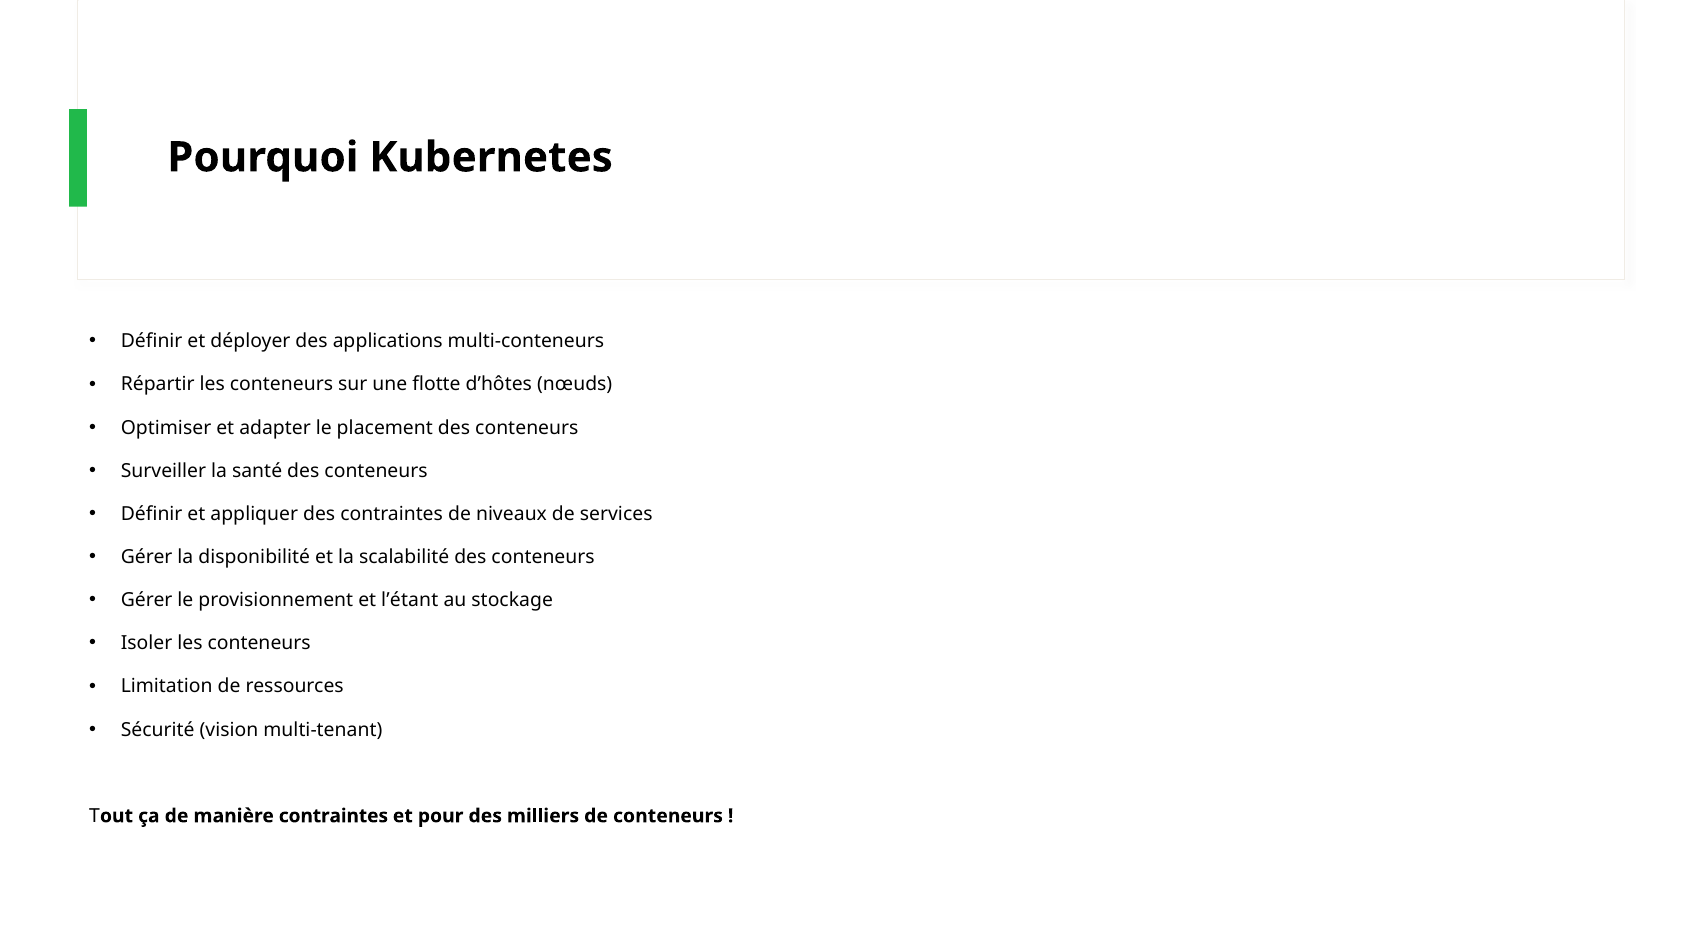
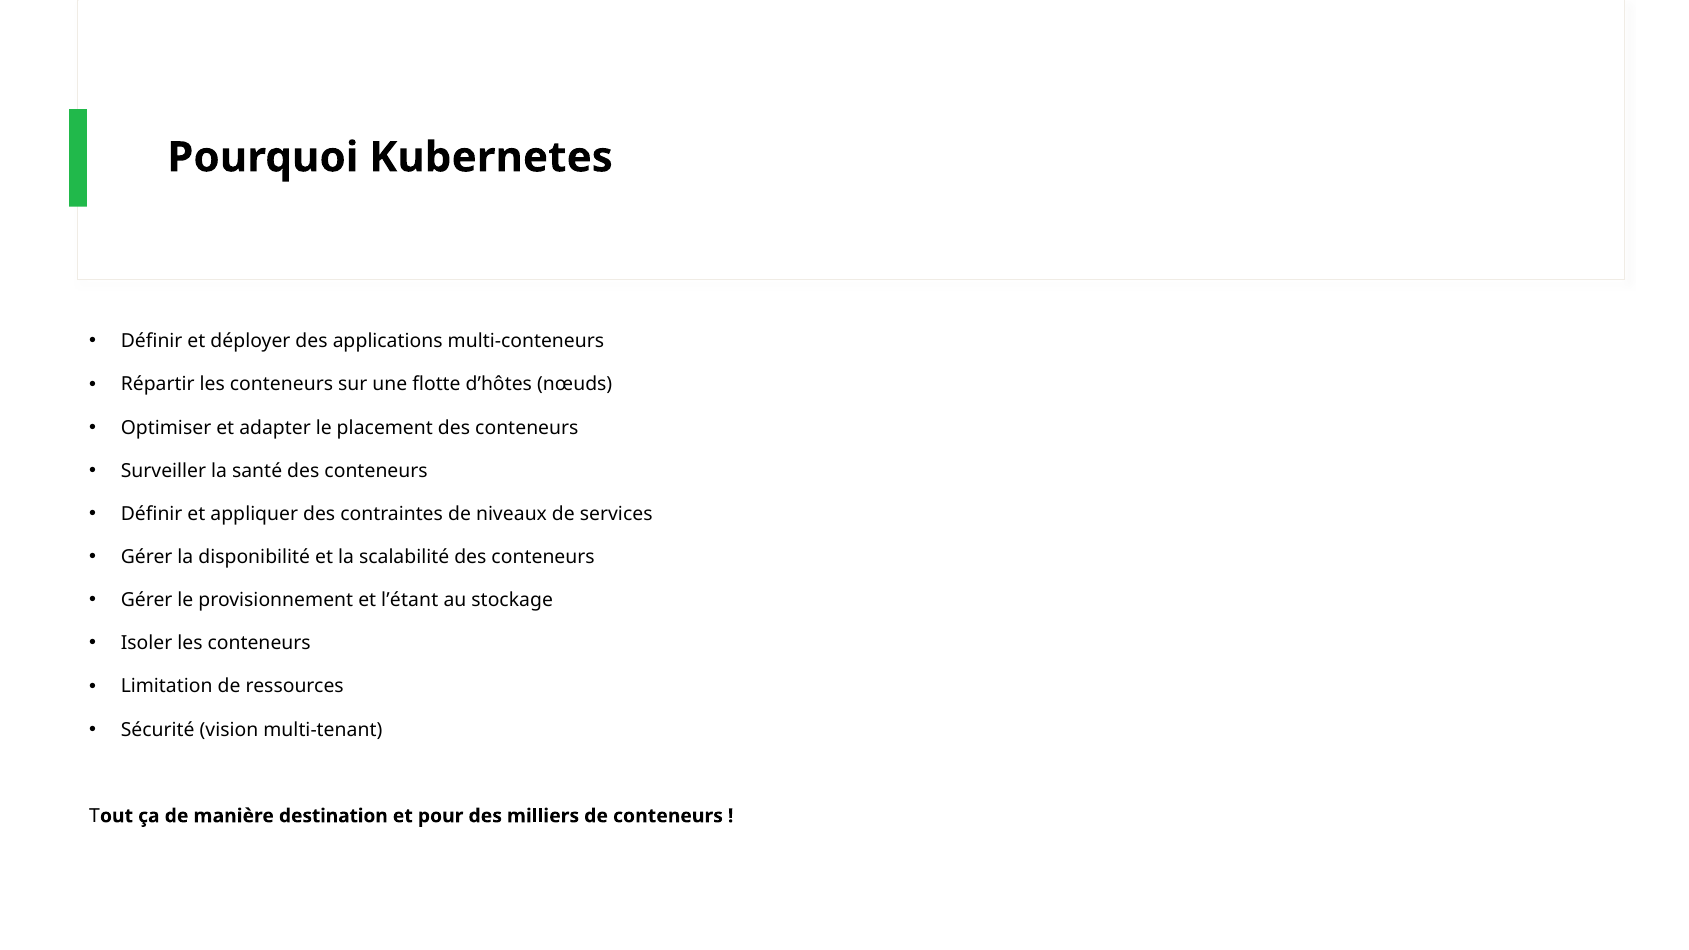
manière contraintes: contraintes -> destination (333, 816)
